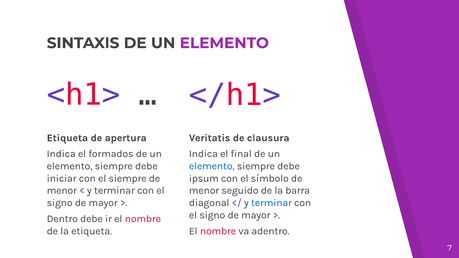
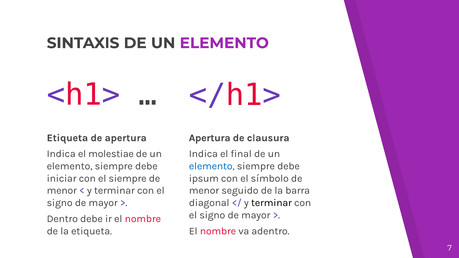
Veritatis: Veritatis -> Apertura (210, 138)
formados: formados -> molestiae (111, 154)
terminar colour: blue -> black (271, 203)
